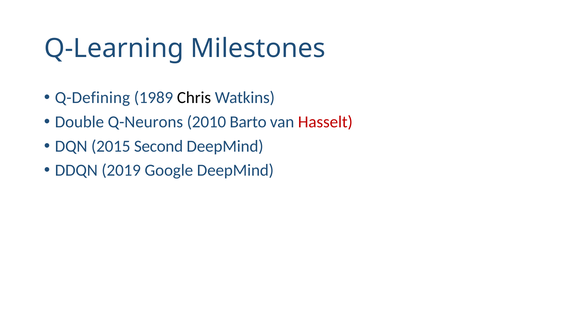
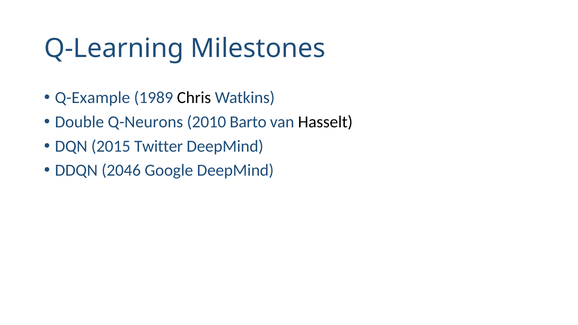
Q-Defining: Q-Defining -> Q-Example (93, 98)
Hasselt colour: red -> black (325, 122)
Second: Second -> Twitter (159, 146)
2019: 2019 -> 2046 (121, 170)
